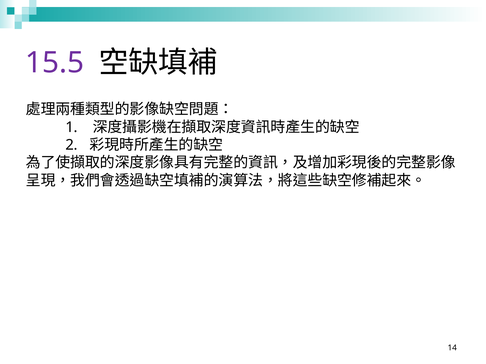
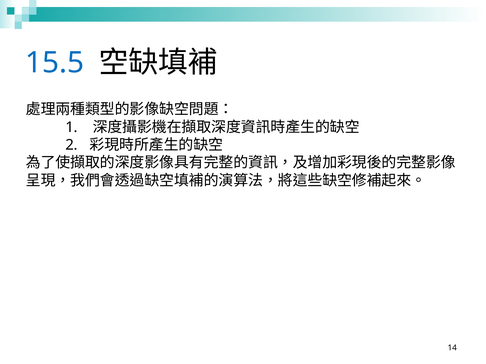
15.5 colour: purple -> blue (55, 63)
